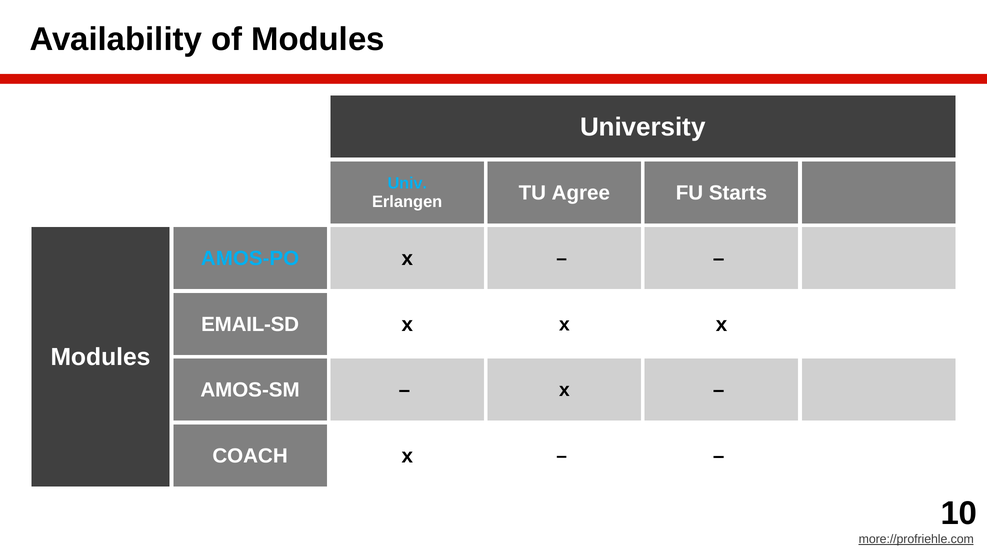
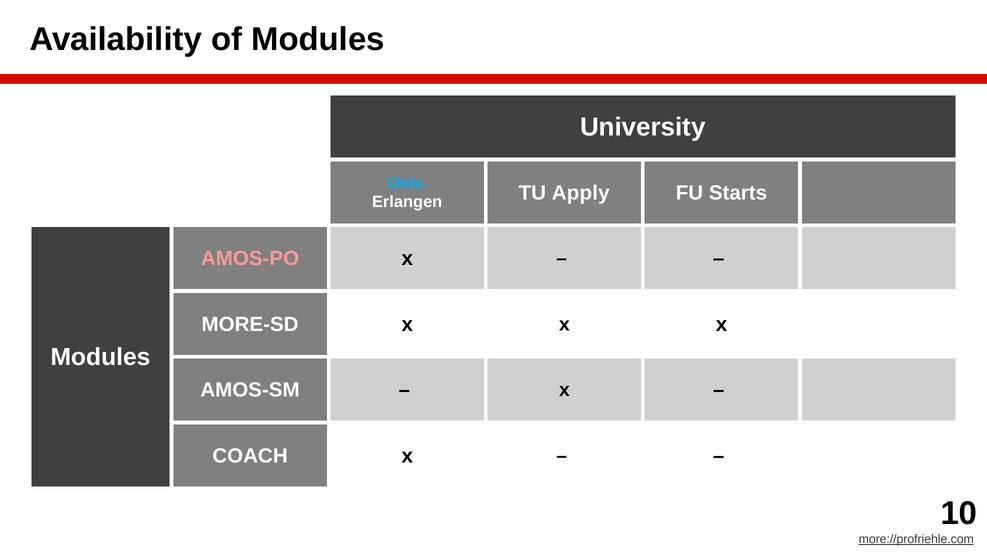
Agree: Agree -> Apply (581, 193)
AMOS-PO colour: light blue -> pink (250, 259)
EMAIL-SD: EMAIL-SD -> MORE-SD (250, 324)
